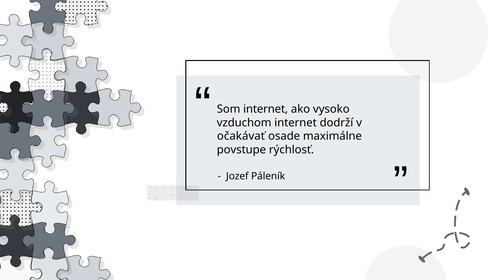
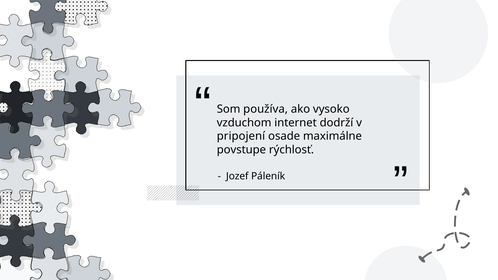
Som internet: internet -> používa (266, 109)
očakávať: očakávať -> pripojení (241, 136)
